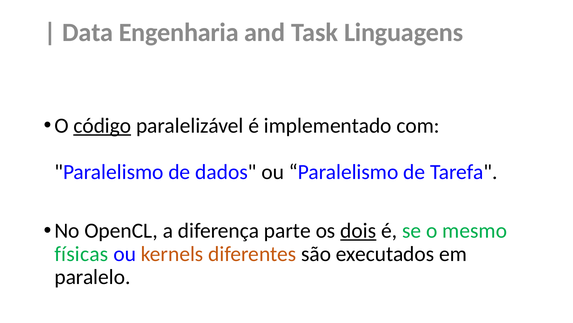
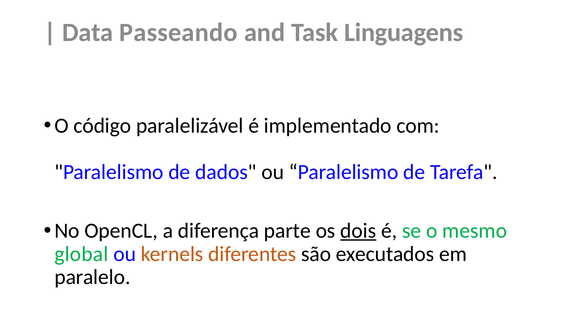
Engenharia: Engenharia -> Passeando (178, 32)
código underline: present -> none (102, 125)
físicas: físicas -> global (81, 253)
